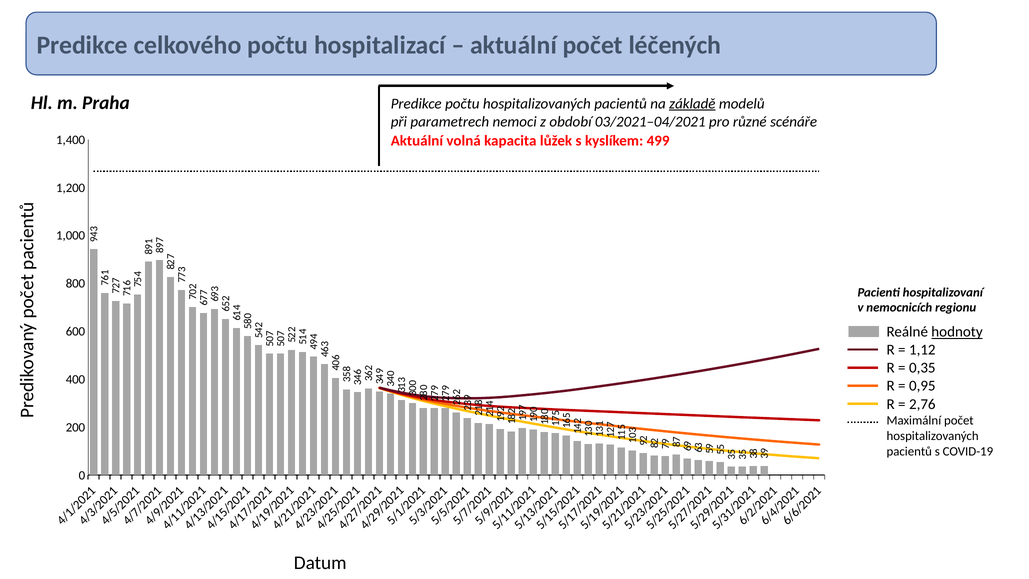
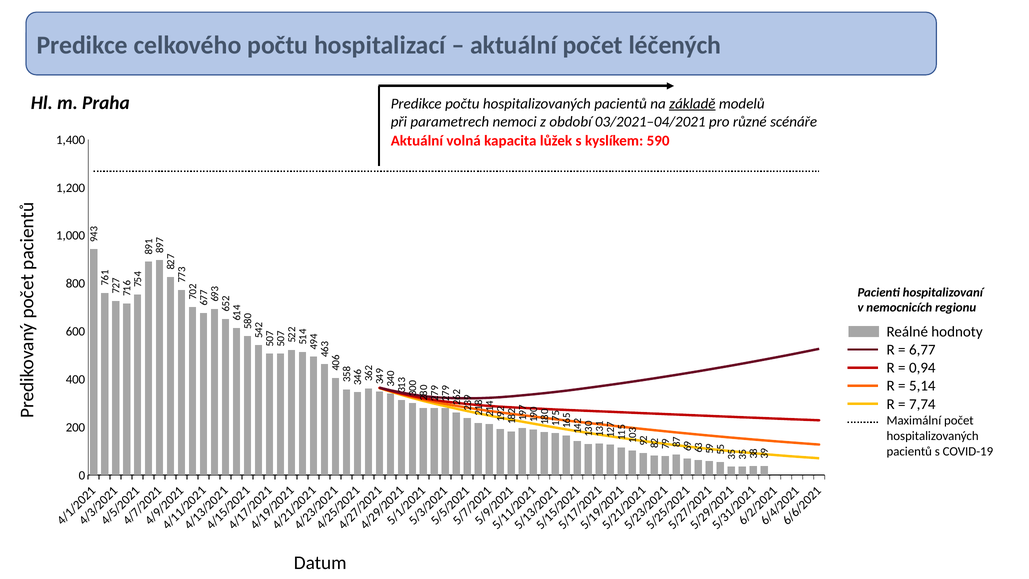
499: 499 -> 590 (658, 141)
hodnoty underline: present -> none (957, 332)
1,12: 1,12 -> 6,77 (922, 350)
0,35: 0,35 -> 0,94 (922, 368)
0,95: 0,95 -> 5,14 (922, 386)
2,76: 2,76 -> 7,74 (922, 404)
